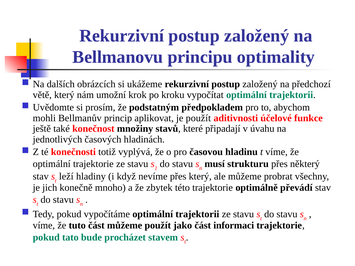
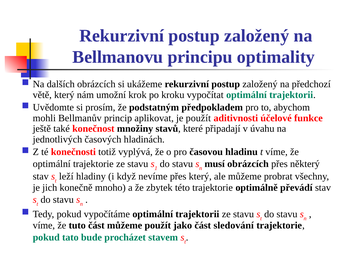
musí strukturu: strukturu -> obrázcích (248, 164)
informaci: informaci -> sledování (234, 226)
